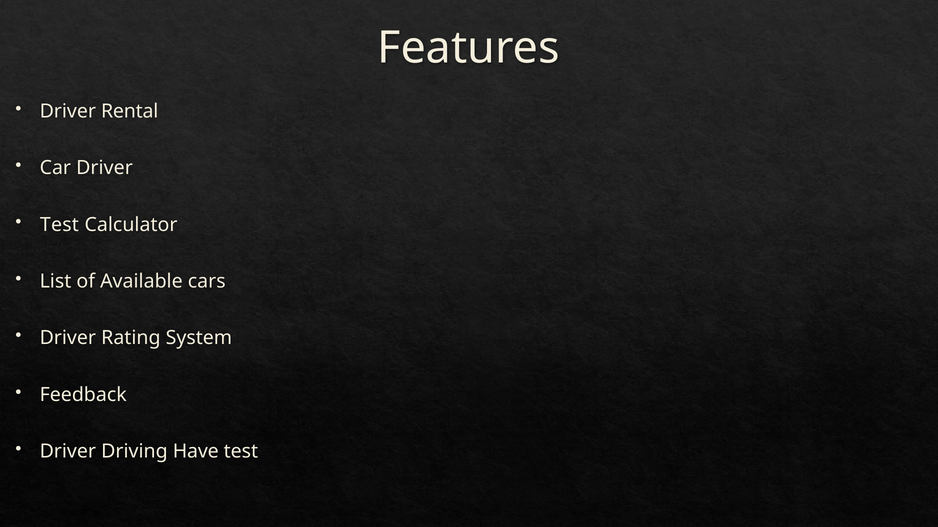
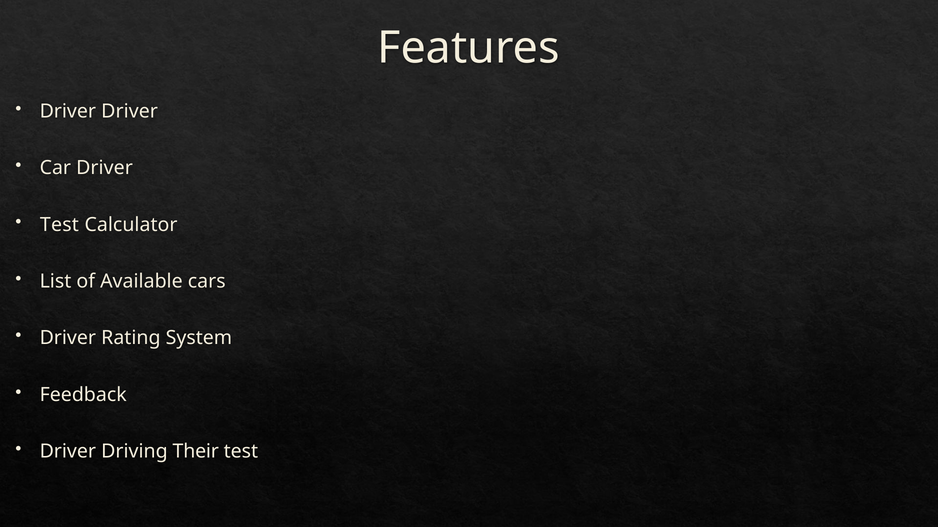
Driver Rental: Rental -> Driver (130, 111)
Have: Have -> Their (196, 452)
